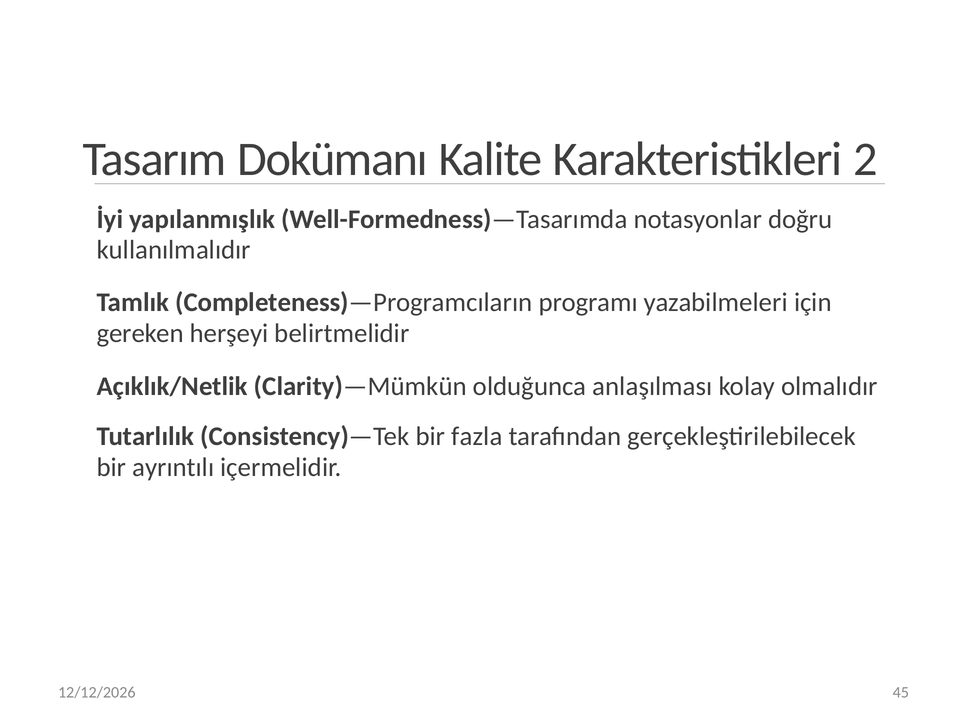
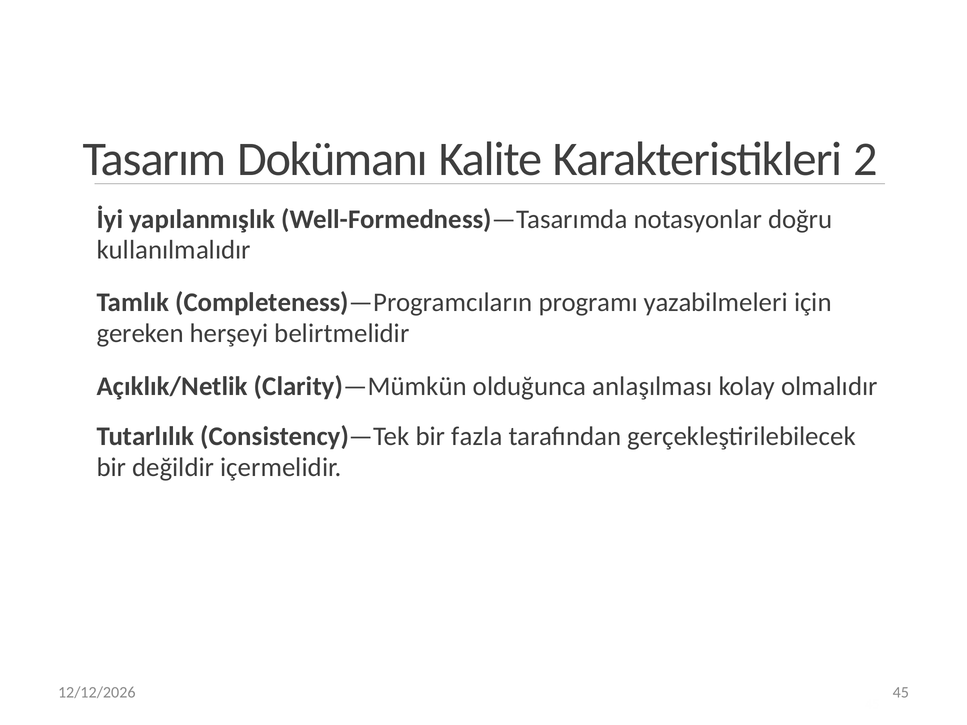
ayrıntılı: ayrıntılı -> değildir (173, 467)
